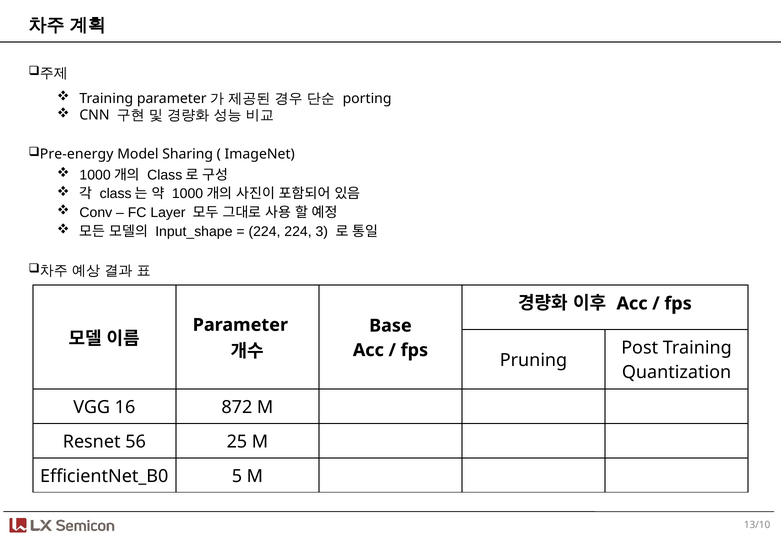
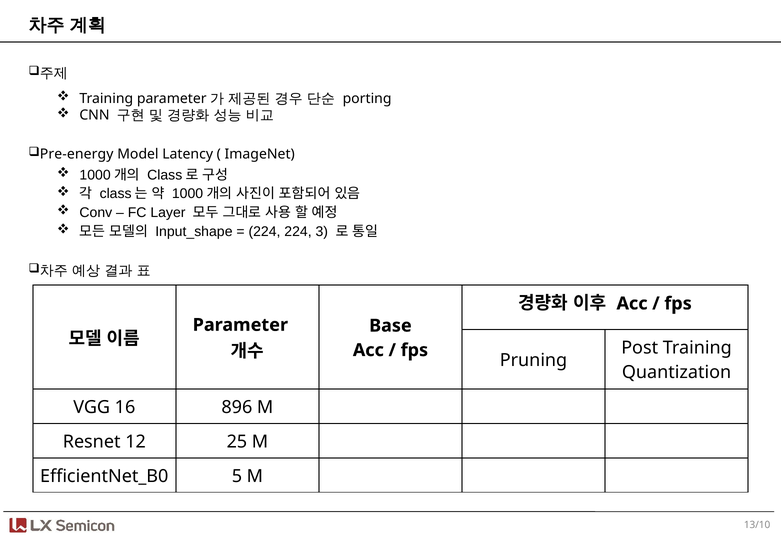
Sharing: Sharing -> Latency (188, 154)
872: 872 -> 896 (237, 408)
56: 56 -> 12 (136, 442)
